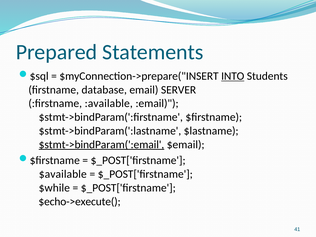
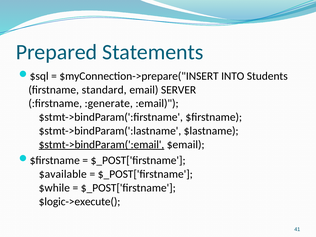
INTO underline: present -> none (233, 76)
database: database -> standard (104, 90)
:available: :available -> :generate (109, 103)
$echo->execute(: $echo->execute( -> $logic->execute( (80, 202)
